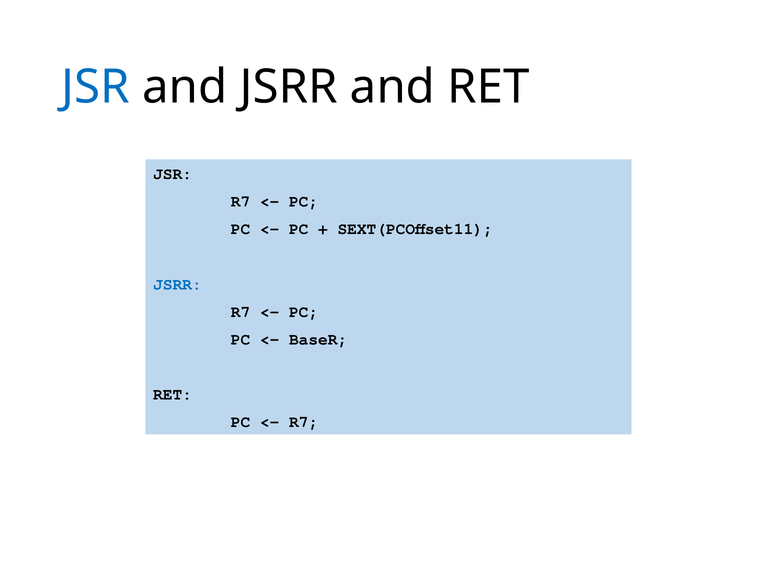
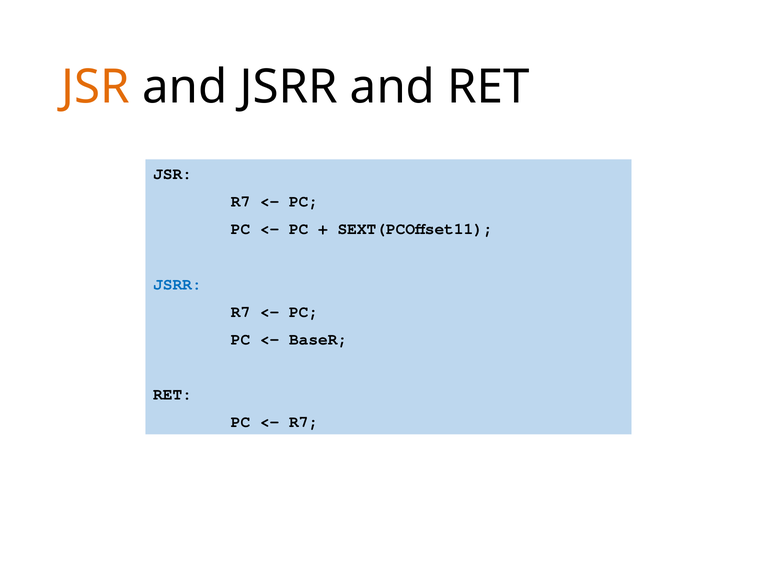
JSR colour: blue -> orange (95, 87)
